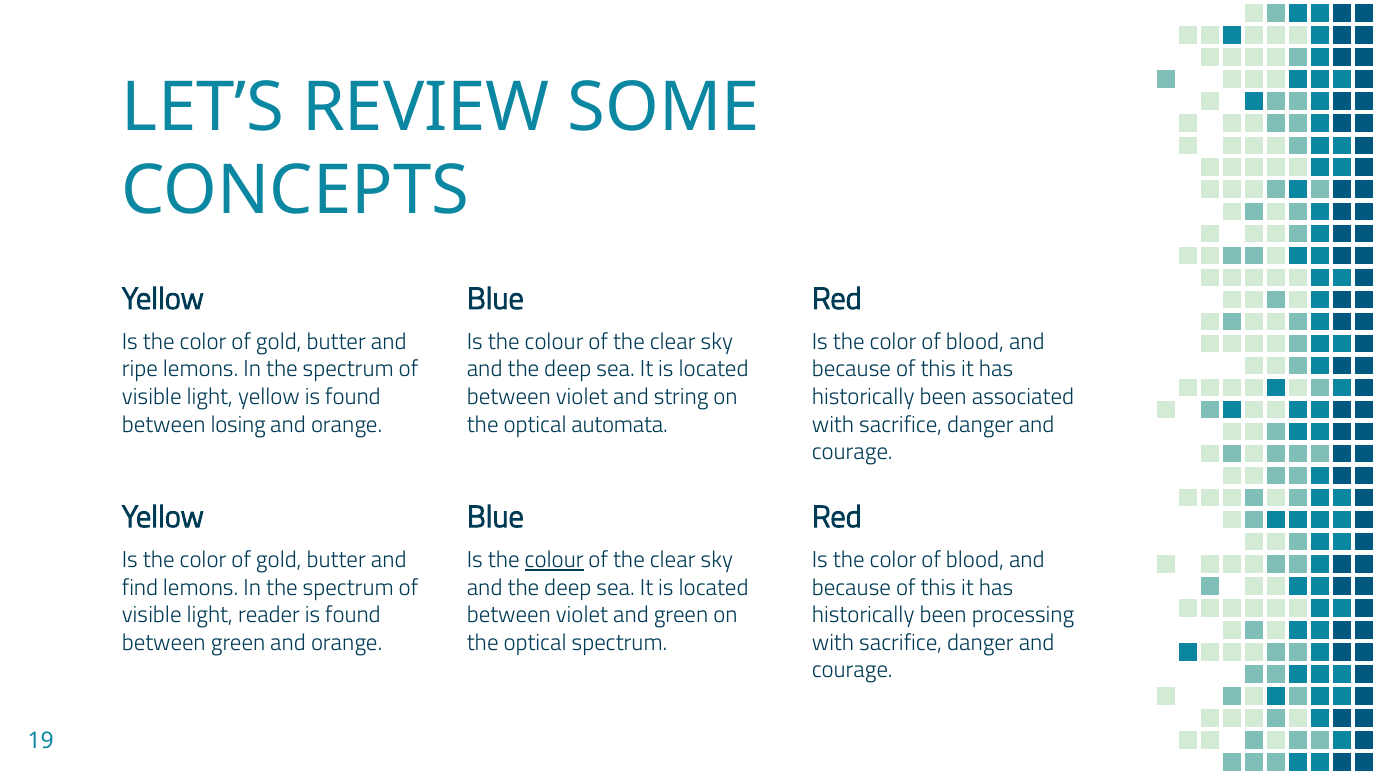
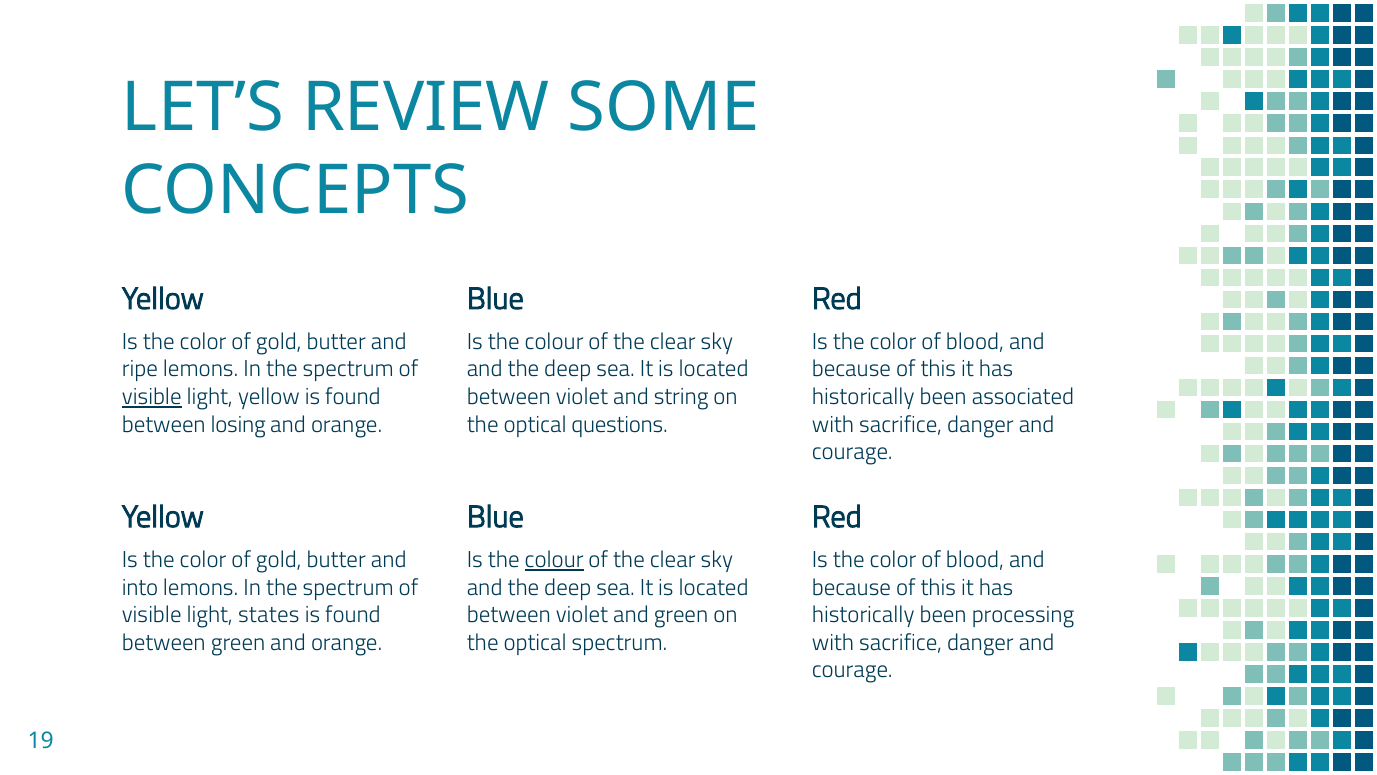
visible underline: none -> present (152, 397)
automata: automata -> questions (620, 424)
find: find -> into (140, 587)
reader: reader -> states (269, 615)
